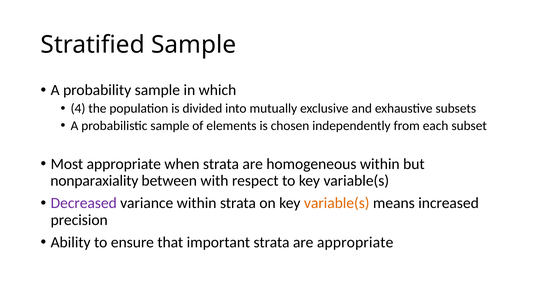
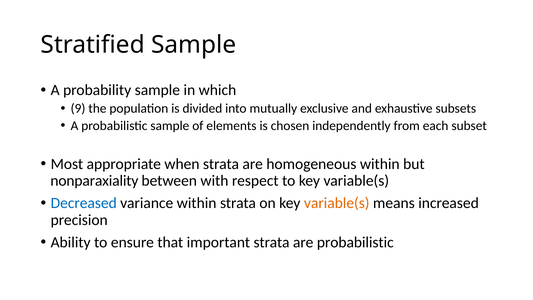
4: 4 -> 9 (78, 108)
Decreased colour: purple -> blue (84, 203)
are appropriate: appropriate -> probabilistic (355, 242)
